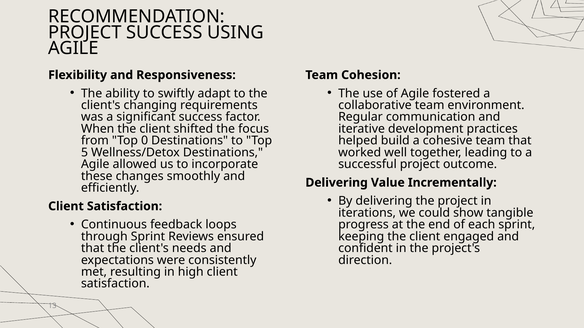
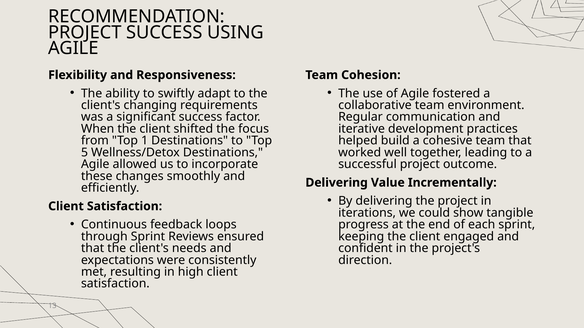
0: 0 -> 1 (145, 141)
